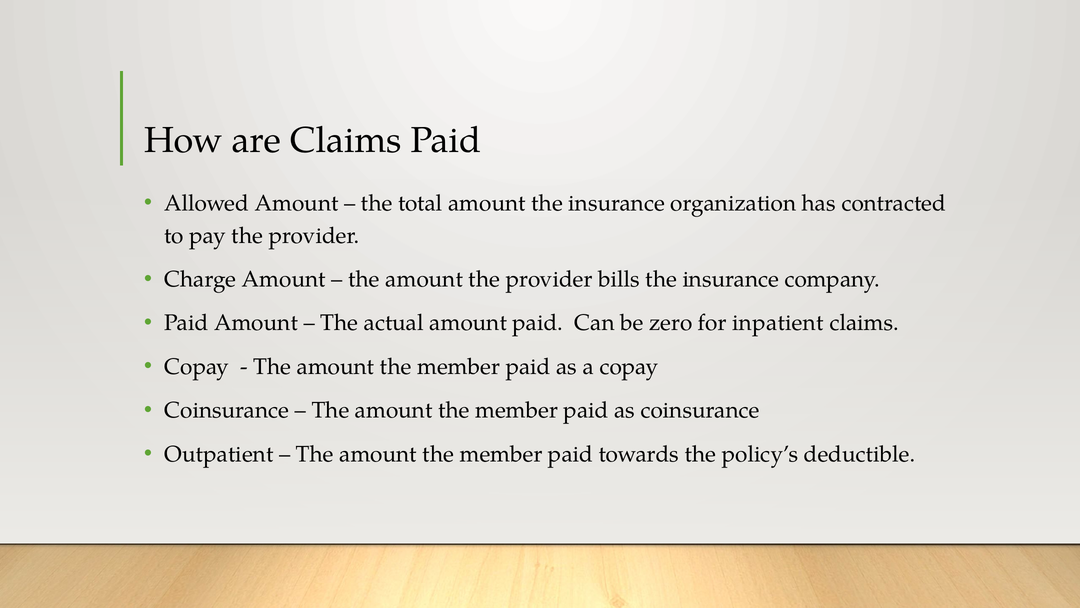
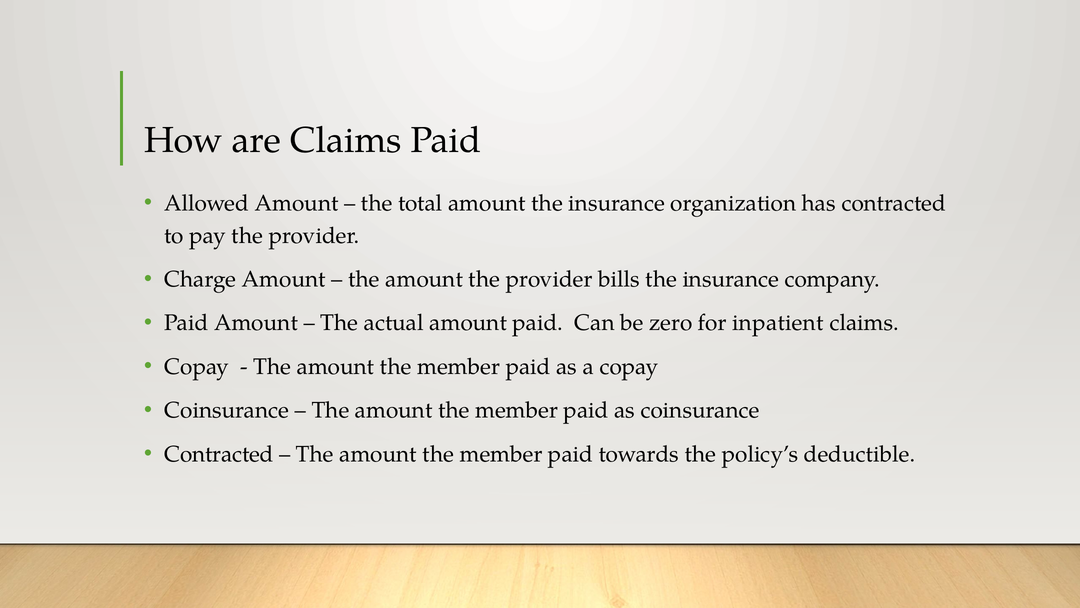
Outpatient: Outpatient -> Contracted (219, 454)
